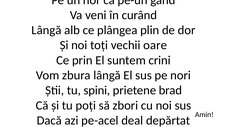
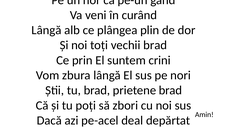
vechii oare: oare -> brad (155, 45)
tu spini: spini -> brad (97, 91)
